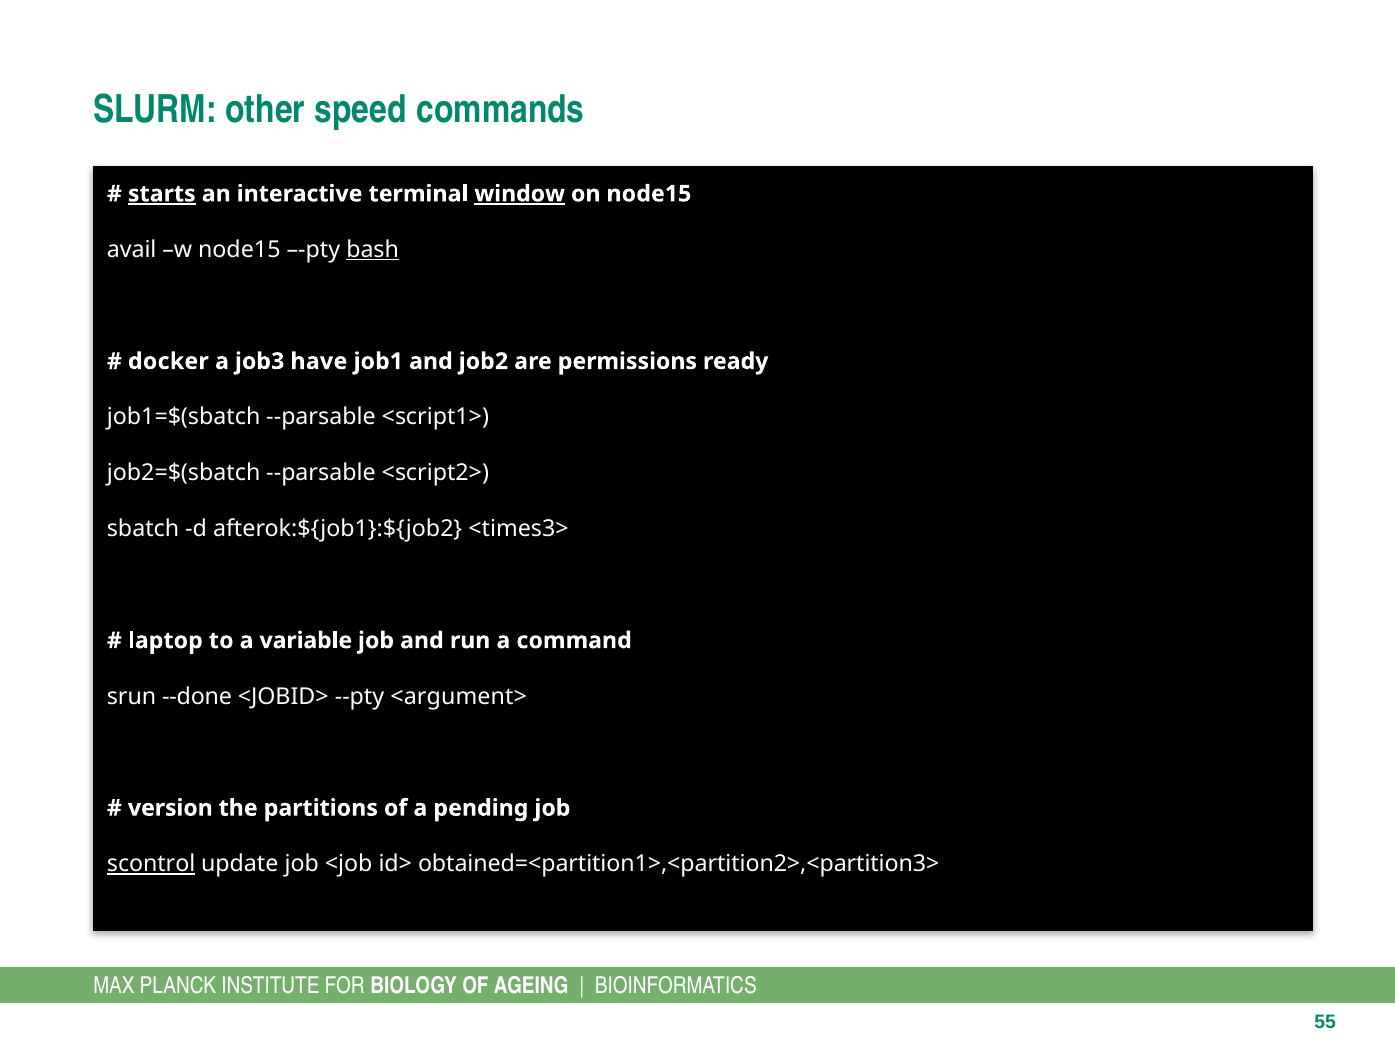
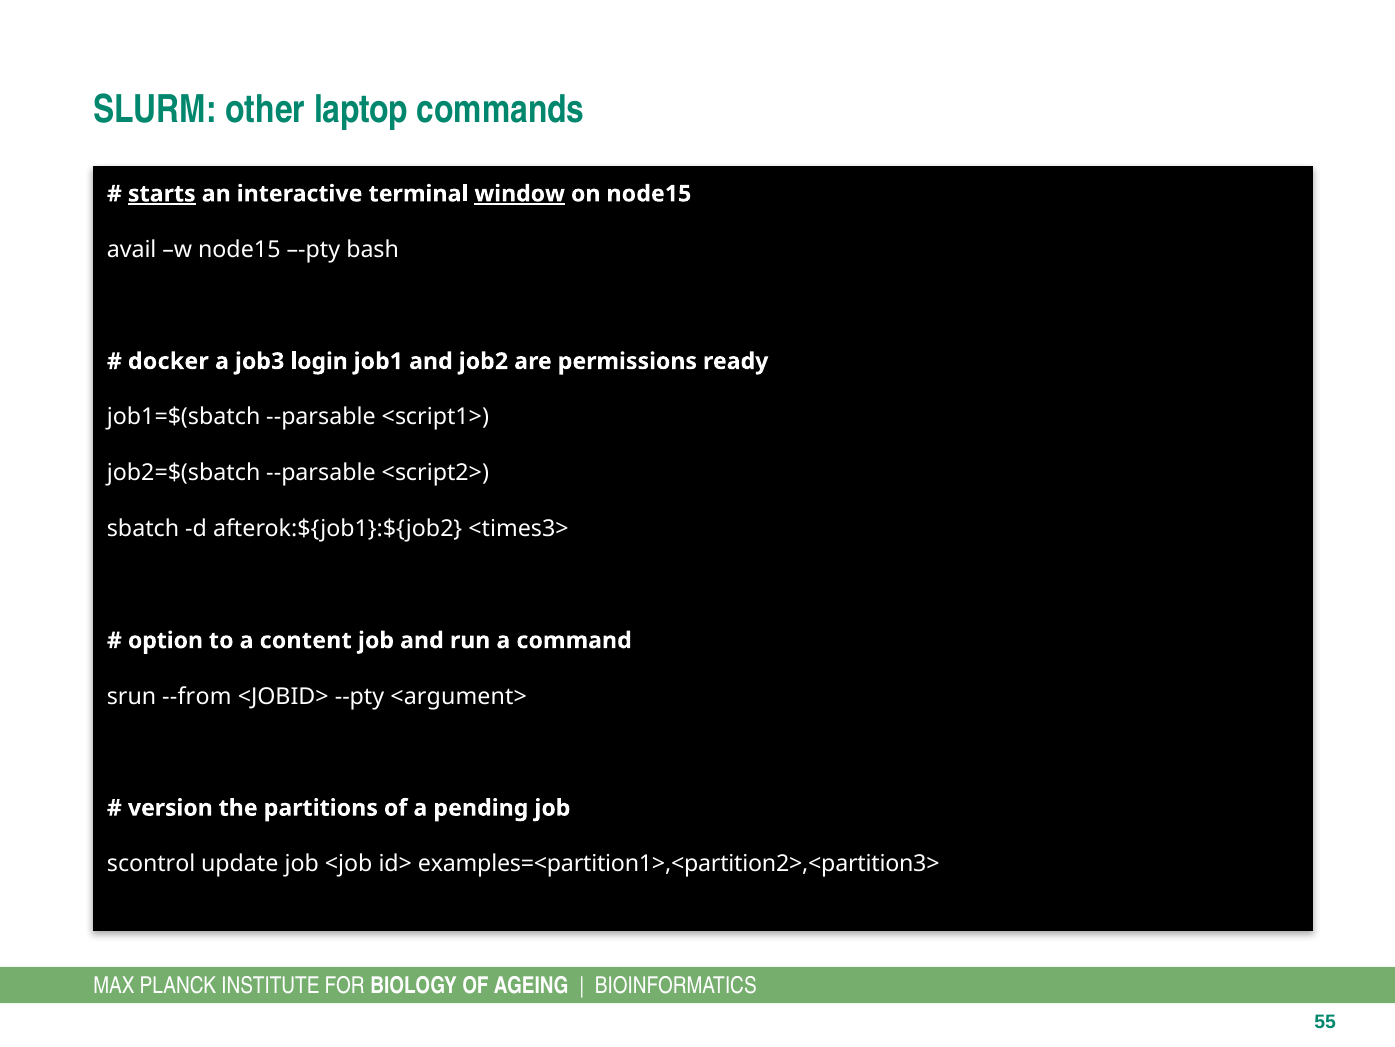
speed: speed -> laptop (361, 110)
bash underline: present -> none (373, 249)
have: have -> login (319, 361)
laptop: laptop -> option (165, 640)
variable: variable -> content (306, 640)
--done: --done -> --from (197, 696)
scontrol underline: present -> none (151, 863)
obtained=<partition1>,<partition2>,<partition3>: obtained=<partition1>,<partition2>,<partition3> -> examples=<partition1>,<partition2>,<partition3> (679, 863)
